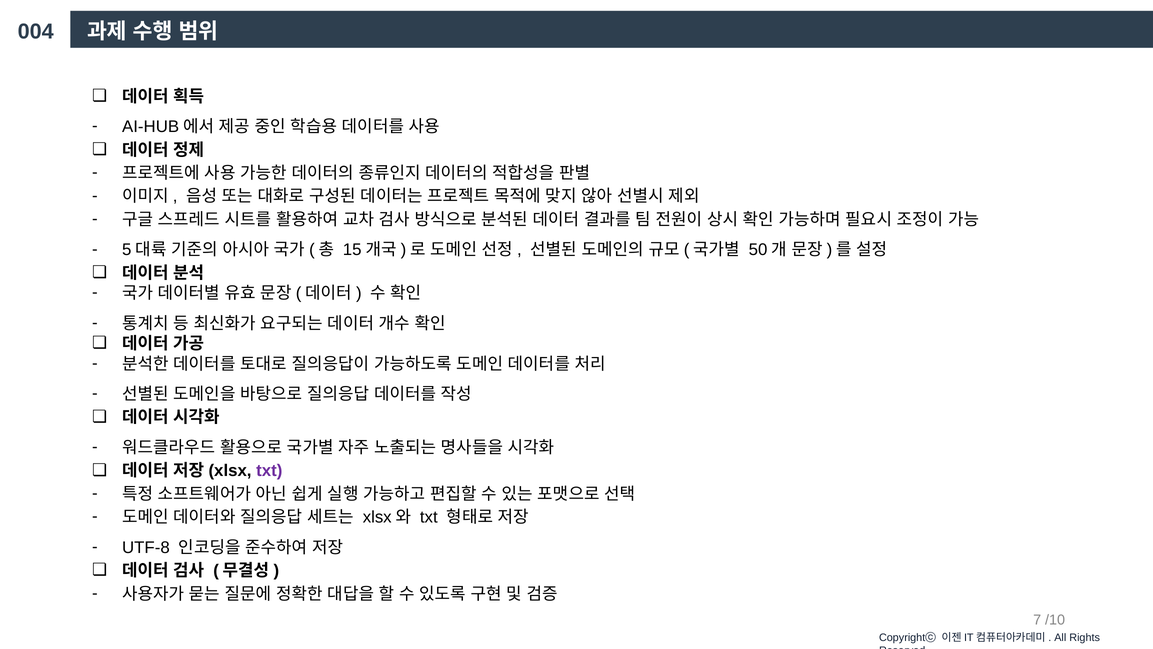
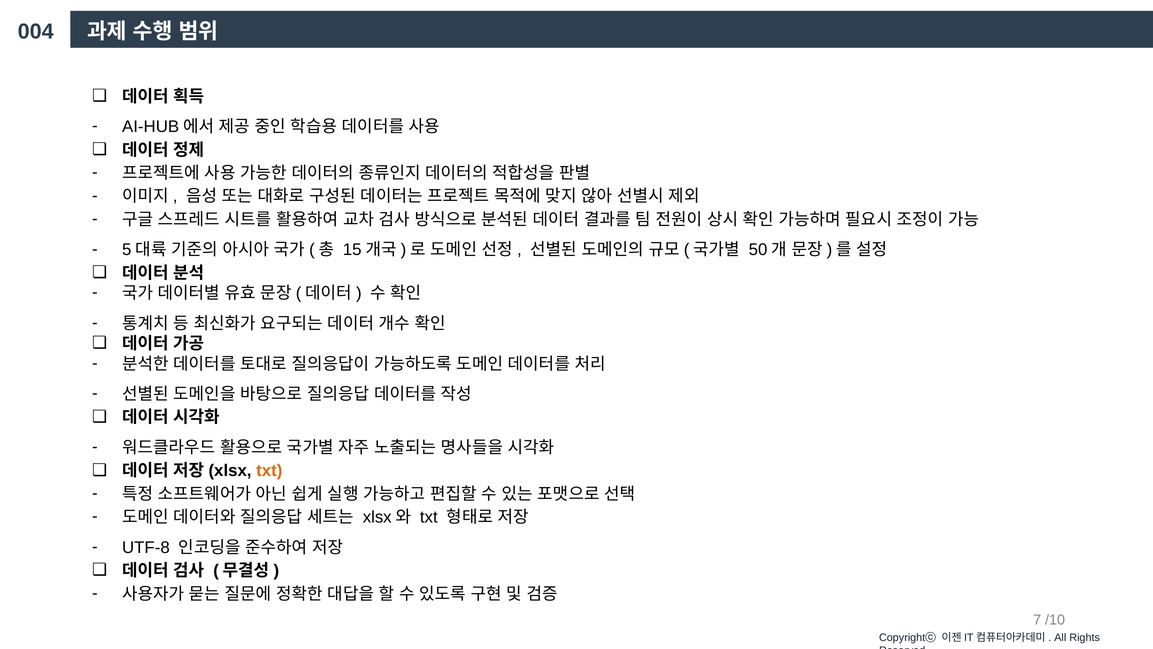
txt colour: purple -> orange (269, 471)
